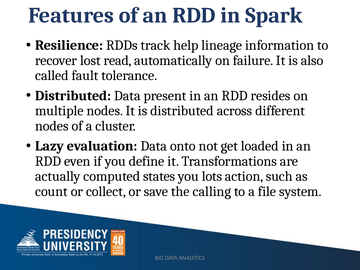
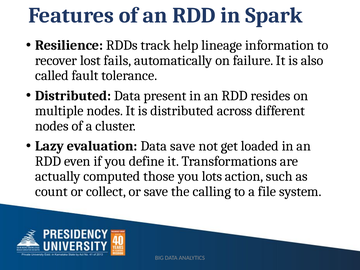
read: read -> fails (117, 60)
Data onto: onto -> save (183, 146)
states: states -> those (159, 176)
